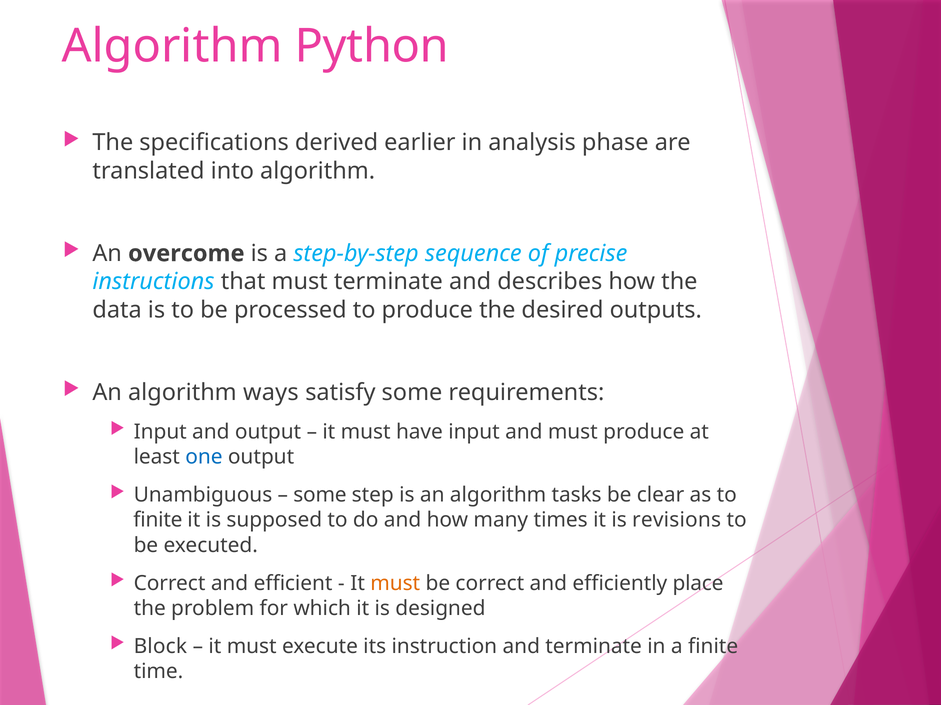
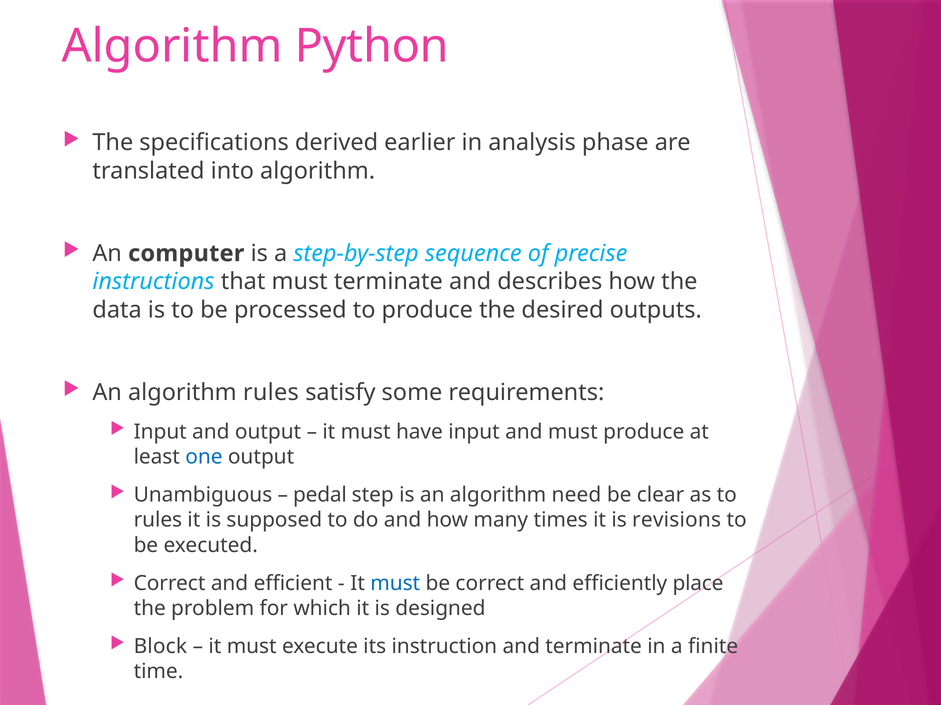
overcome: overcome -> computer (186, 254)
algorithm ways: ways -> rules (271, 393)
some: some -> pedal (320, 496)
tasks: tasks -> need (576, 496)
finite: finite -> rules (158, 521)
must colour: orange -> blue (395, 584)
